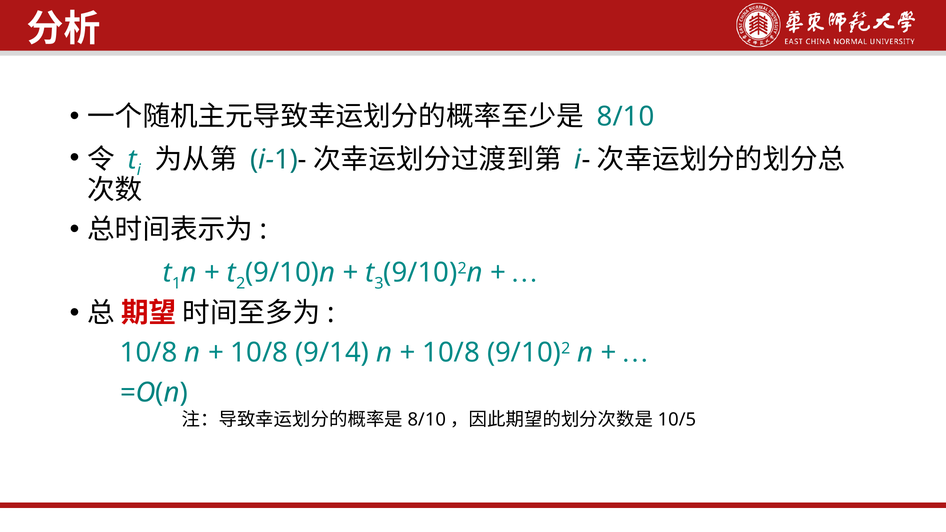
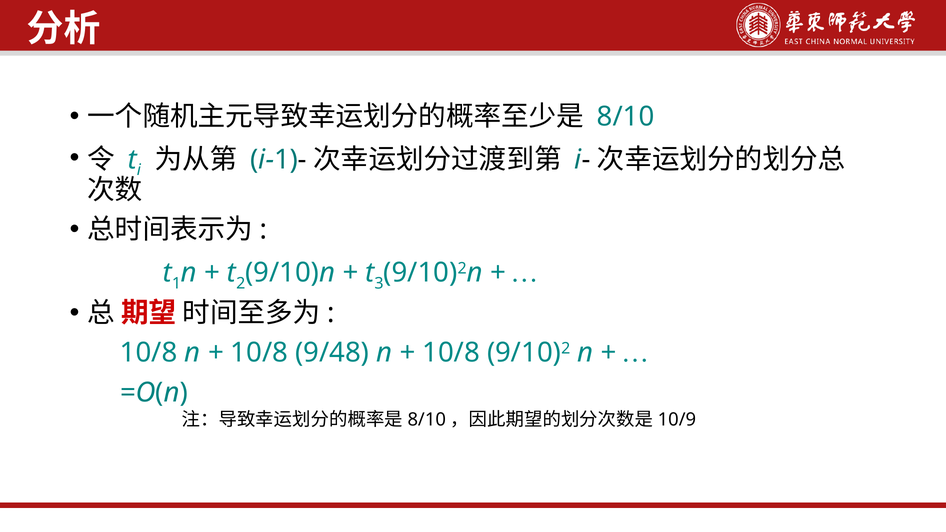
9/14: 9/14 -> 9/48 (332, 353)
10/5: 10/5 -> 10/9 (677, 420)
